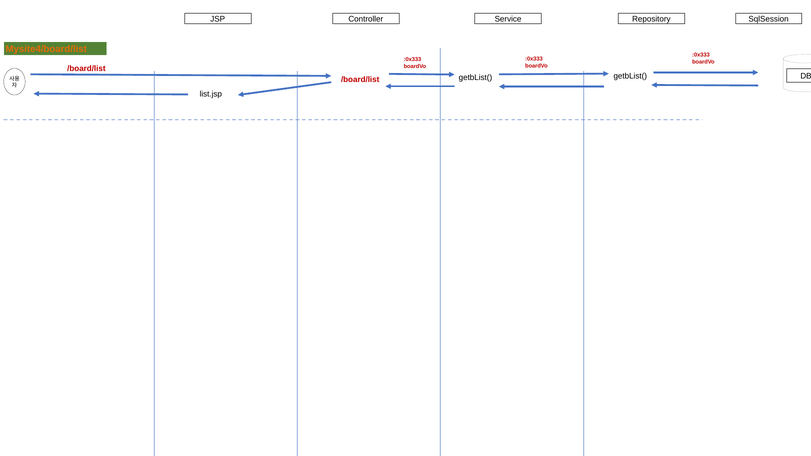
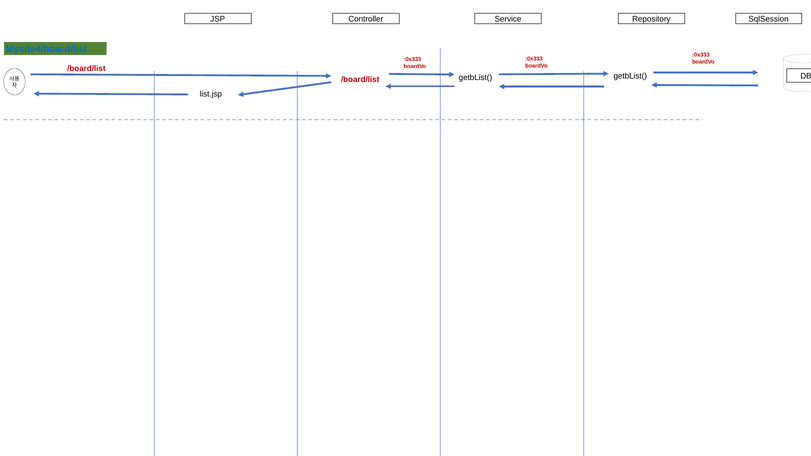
Mysite4/board/list colour: orange -> blue (46, 49)
